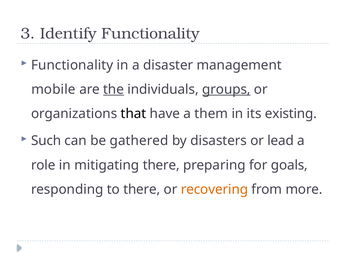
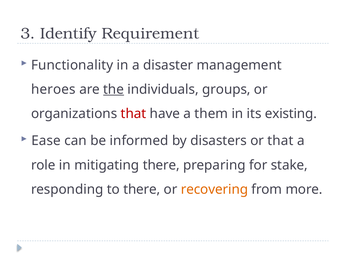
Identify Functionality: Functionality -> Requirement (150, 33)
mobile: mobile -> heroes (53, 89)
groups underline: present -> none (226, 89)
that colour: black -> red (133, 113)
Such: Such -> Ease (46, 141)
gathered: gathered -> informed (139, 141)
or lead: lead -> that (280, 141)
goals: goals -> stake (289, 165)
